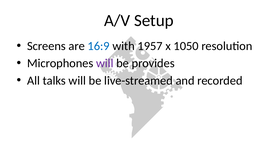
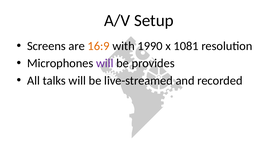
16:9 colour: blue -> orange (99, 46)
1957: 1957 -> 1990 (150, 46)
1050: 1050 -> 1081 (186, 46)
